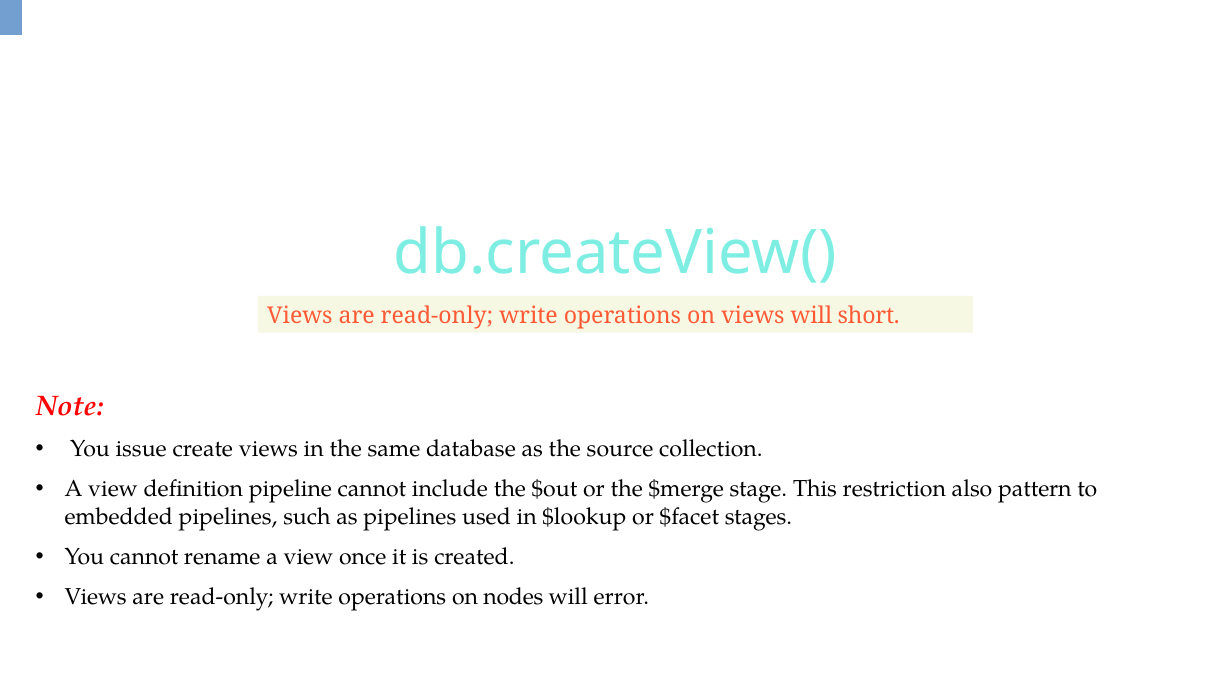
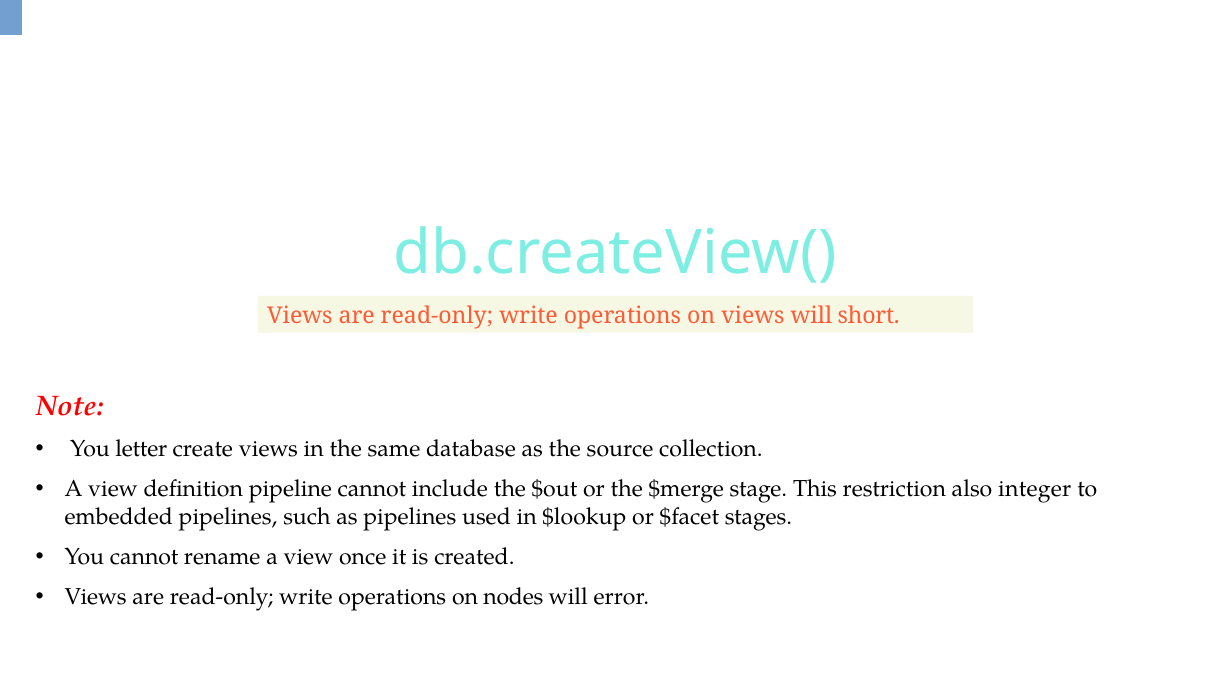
issue: issue -> letter (141, 449)
pattern: pattern -> integer (1035, 489)
